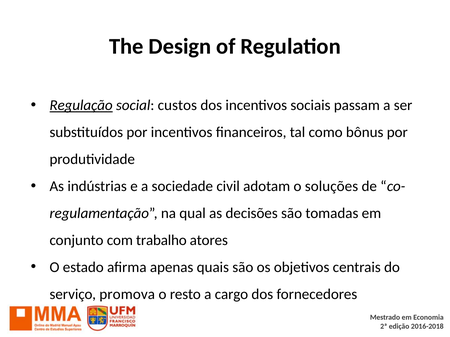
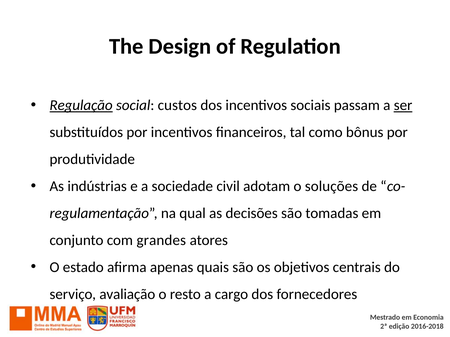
ser underline: none -> present (403, 106)
trabalho: trabalho -> grandes (161, 241)
promova: promova -> avaliação (127, 295)
